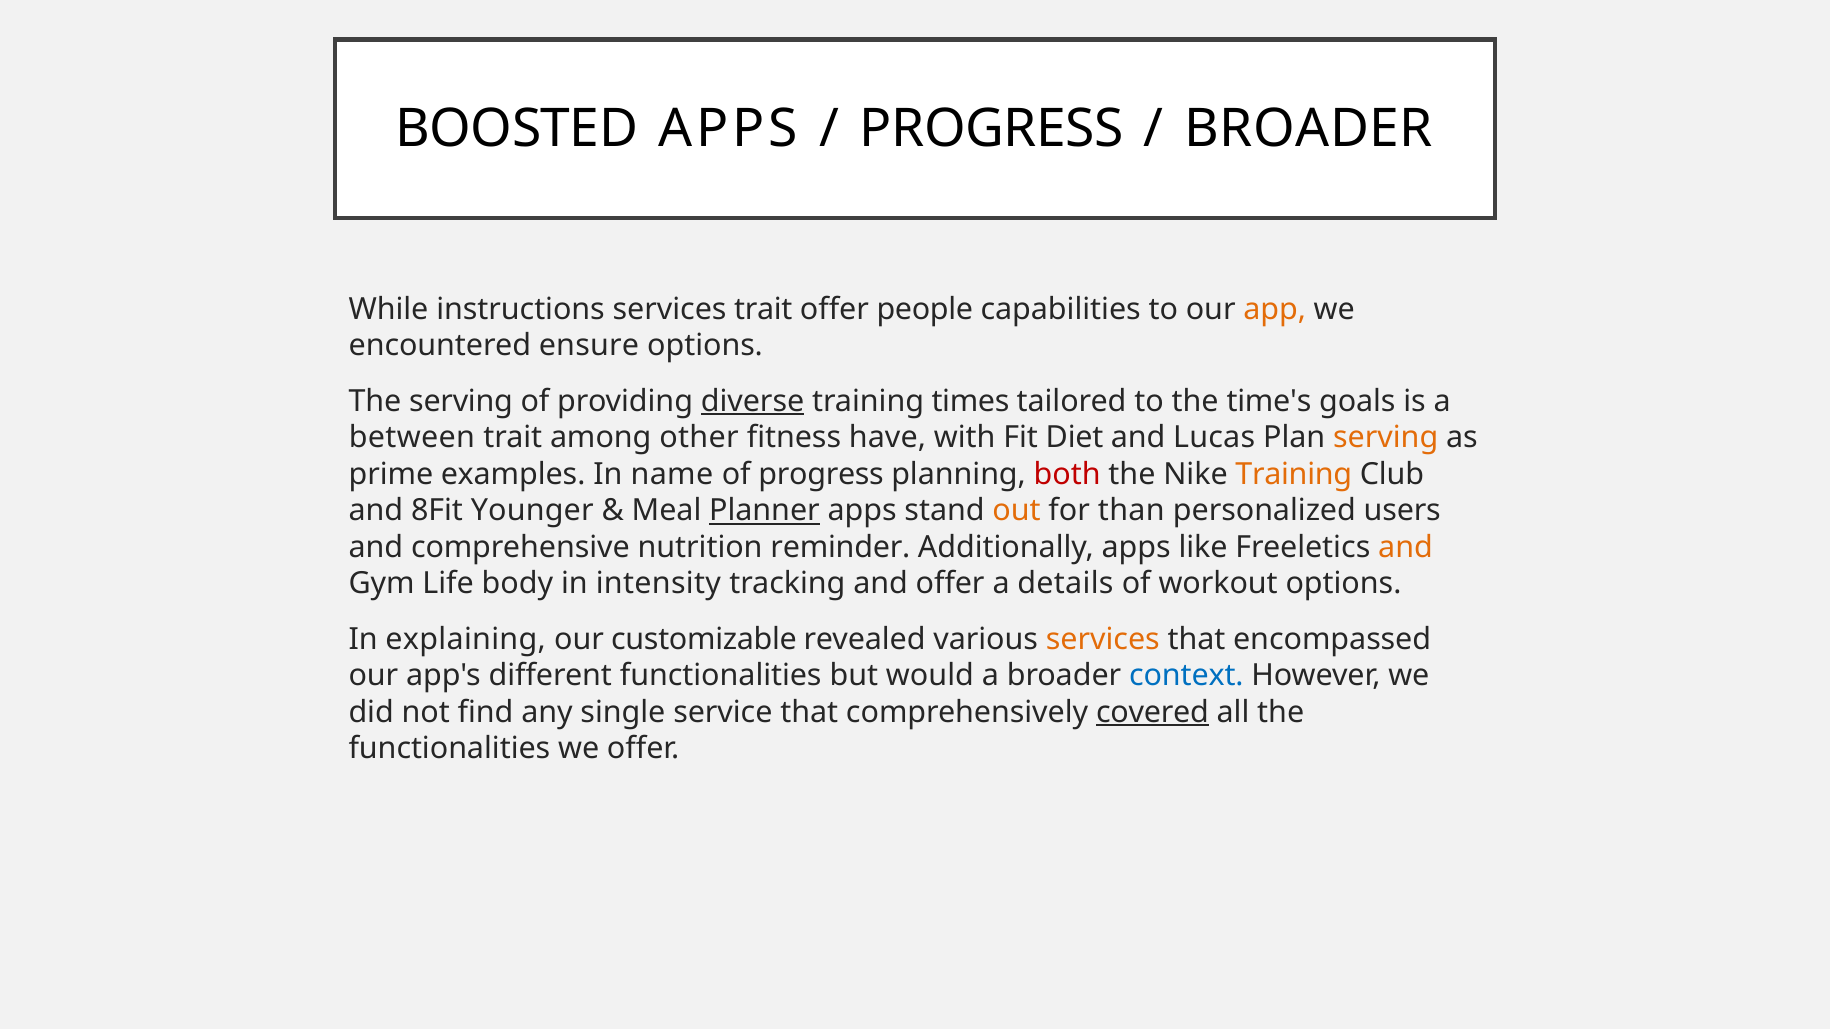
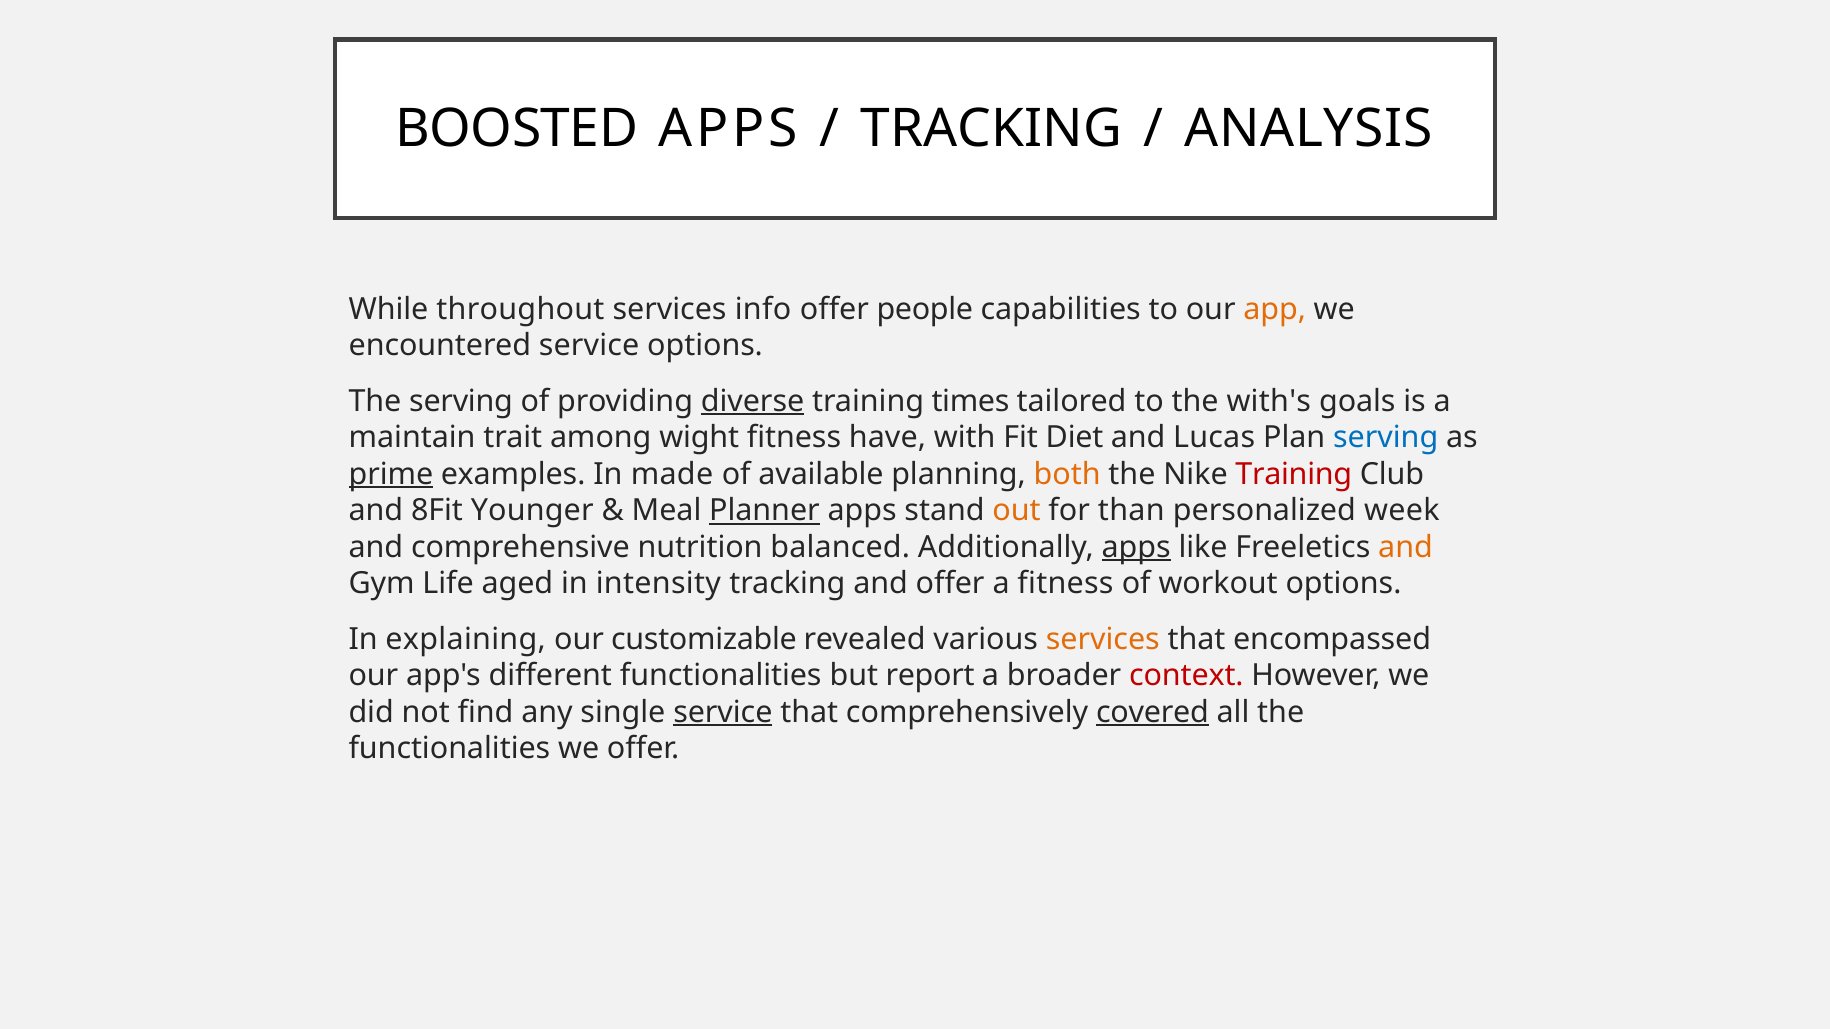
PROGRESS: PROGRESS -> TRACKING (991, 129)
BROADER: BROADER -> ANALYSIS (1309, 129)
instructions: instructions -> throughout (520, 309)
services trait: trait -> info (763, 309)
encountered ensure: ensure -> service (589, 346)
time's: time's -> with's (1269, 401)
between: between -> maintain (412, 438)
other: other -> wight (699, 438)
serving colour: orange -> blue (1386, 438)
prime underline: none -> present (391, 474)
name: name -> made (672, 474)
of progress: progress -> available (821, 474)
both colour: red -> orange (1067, 474)
Training colour: orange -> red (1294, 474)
users: users -> week (1402, 511)
reminder: reminder -> balanced (840, 547)
apps underline: none -> present (1136, 547)
body: body -> aged (517, 584)
a details: details -> fitness (1065, 584)
would: would -> report (930, 676)
context colour: blue -> red (1186, 676)
service underline: none -> present (723, 713)
